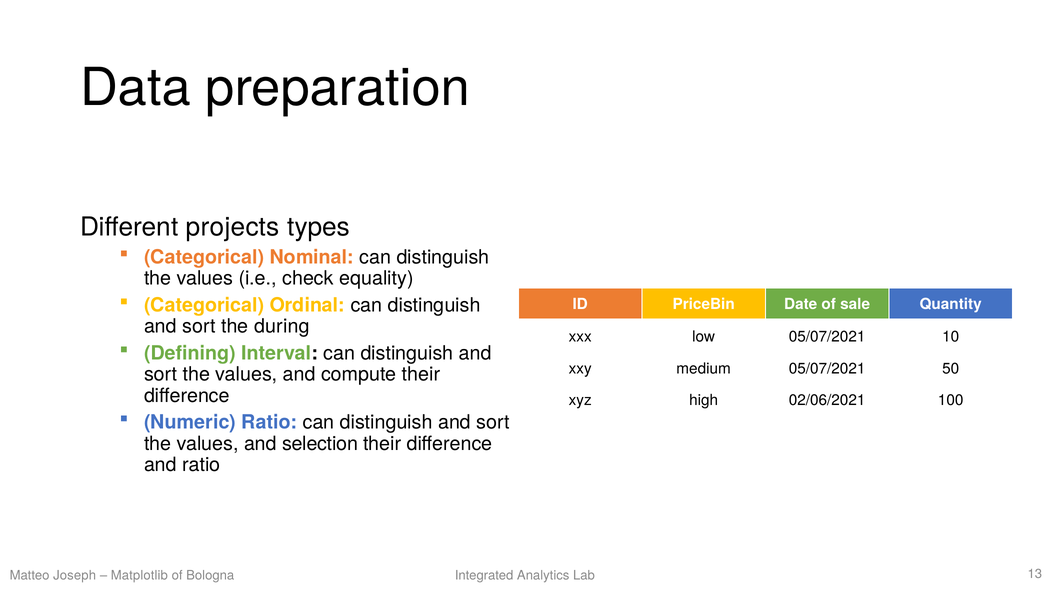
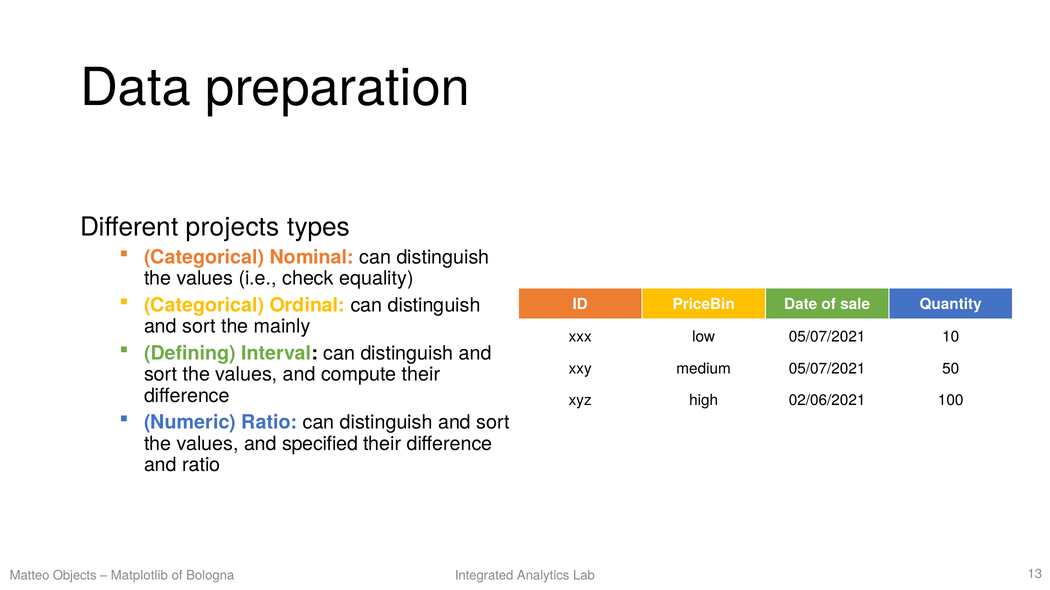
during: during -> mainly (282, 327)
selection: selection -> specified (320, 444)
Joseph: Joseph -> Objects (75, 576)
